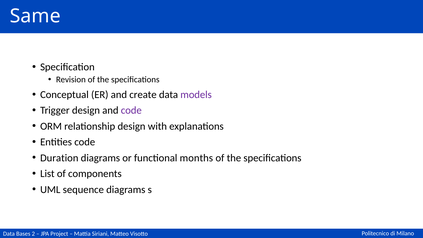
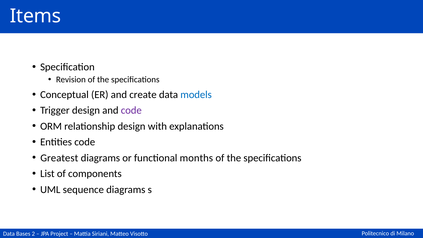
Same: Same -> Items (35, 16)
models colour: purple -> blue (196, 95)
Duration: Duration -> Greatest (59, 158)
